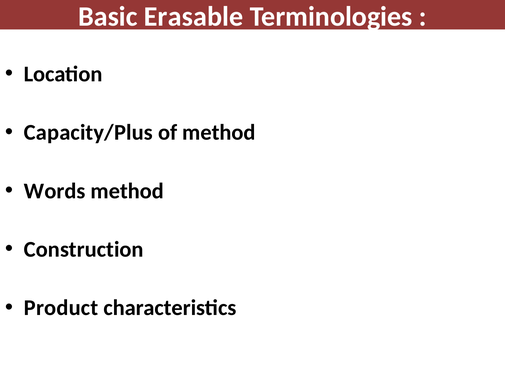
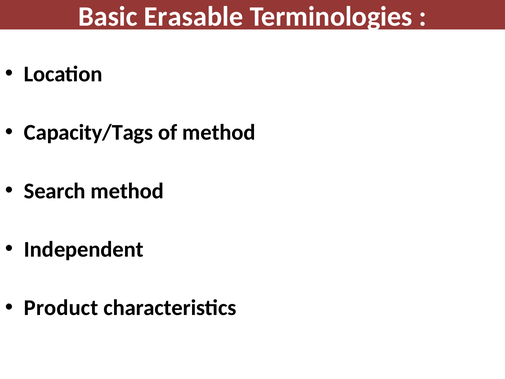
Capacity/Plus: Capacity/Plus -> Capacity/Tags (89, 132)
Words: Words -> Search (55, 191)
Construction: Construction -> Independent (84, 249)
